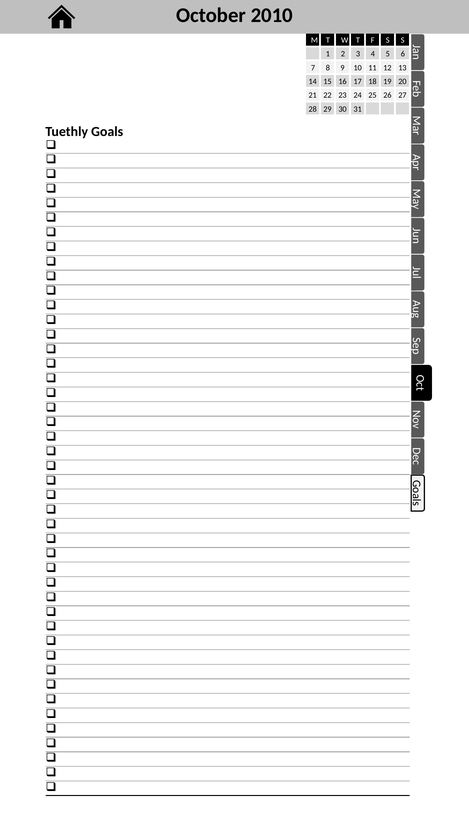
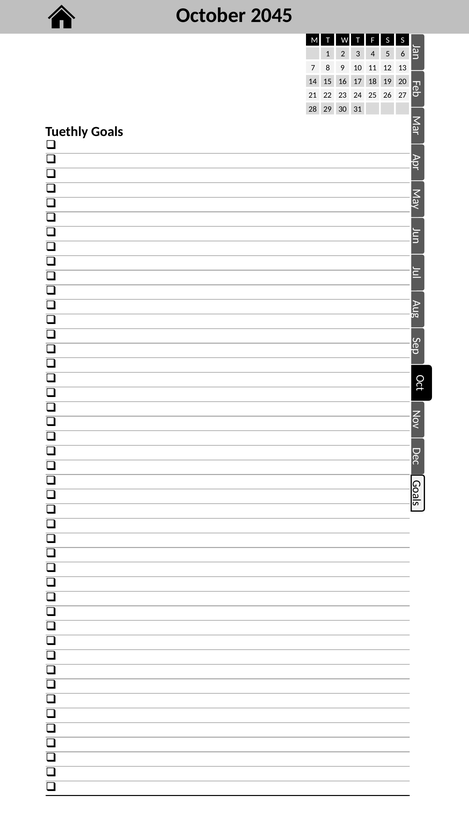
2010: 2010 -> 2045 (272, 15)
